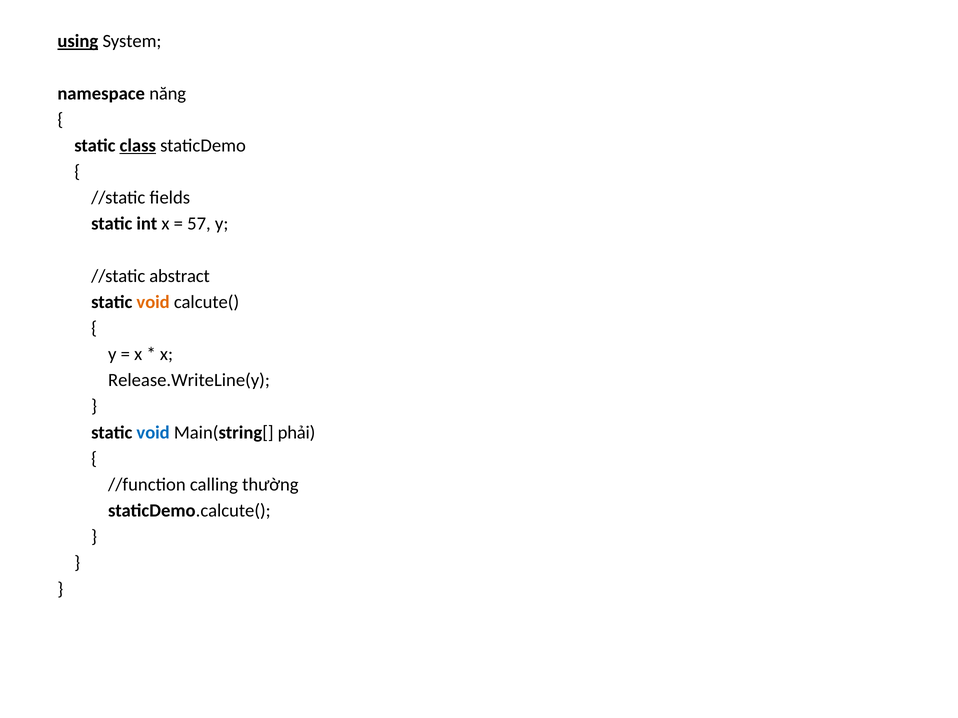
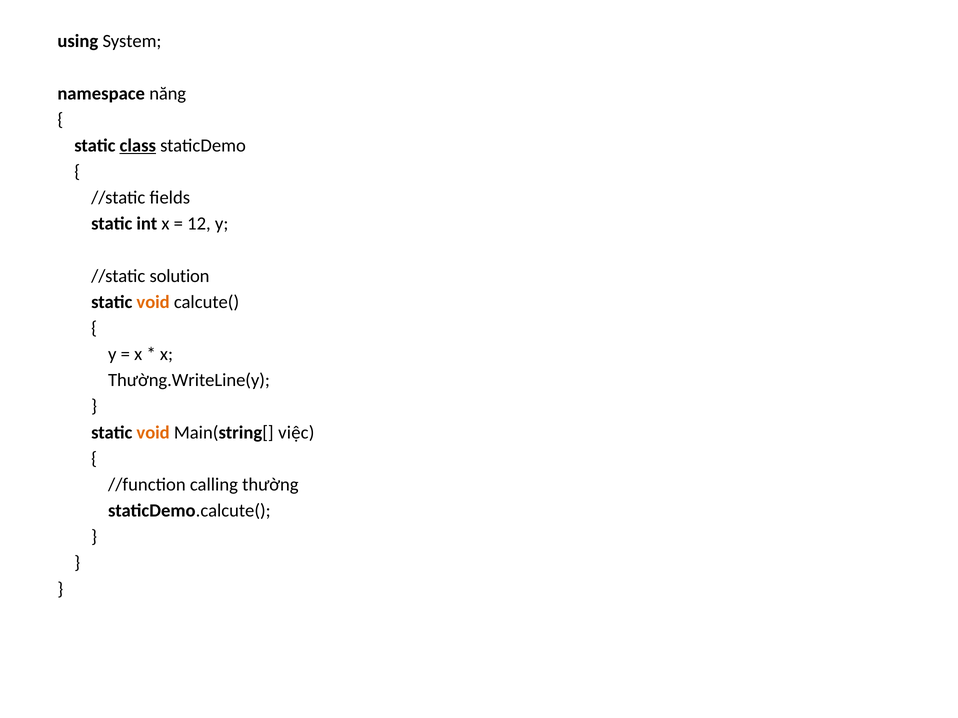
using underline: present -> none (78, 41)
57: 57 -> 12 (199, 224)
abstract: abstract -> solution (180, 276)
Release.WriteLine(y: Release.WriteLine(y -> Thường.WriteLine(y (189, 381)
void colour: blue -> orange (153, 433)
phải: phải -> việc (296, 433)
